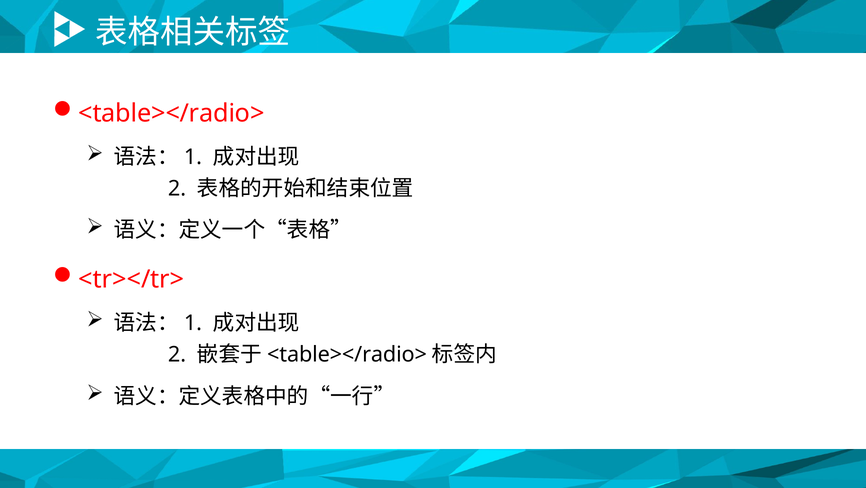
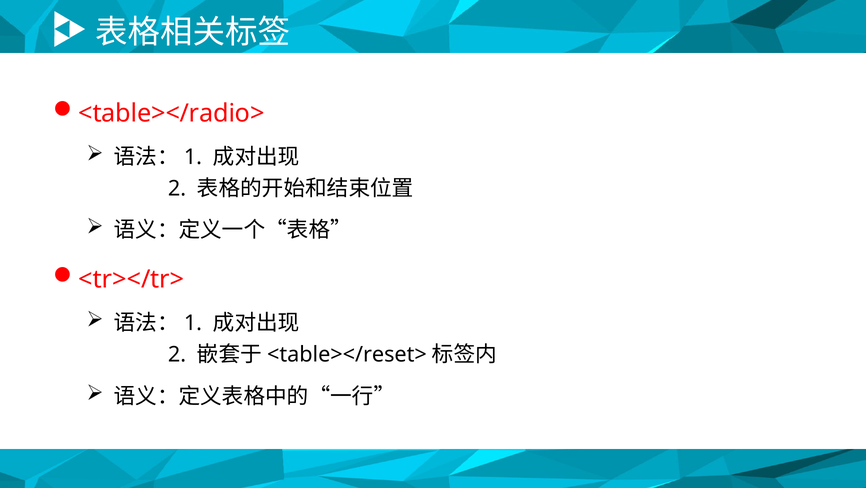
<table></radio>: <table></radio> -> <table></reset> (347, 354)
